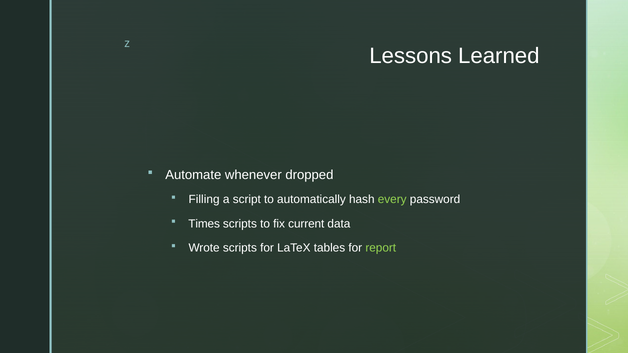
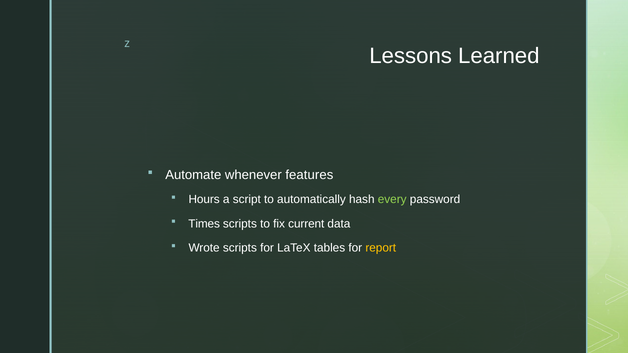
dropped: dropped -> features (309, 175)
Filling: Filling -> Hours (204, 200)
report colour: light green -> yellow (381, 248)
